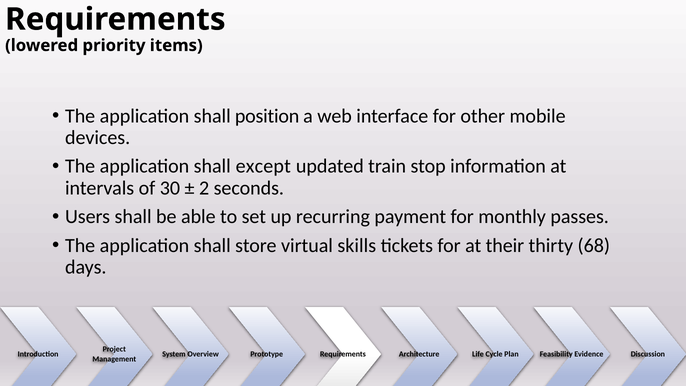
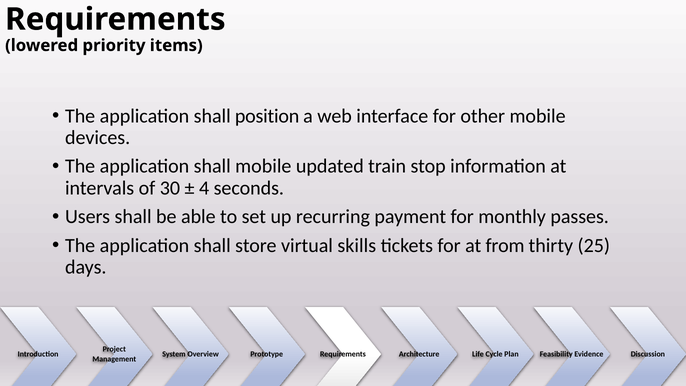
shall except: except -> mobile (263, 166)
2: 2 -> 4 (204, 188)
their: their -> from (505, 245)
68: 68 -> 25 (594, 245)
